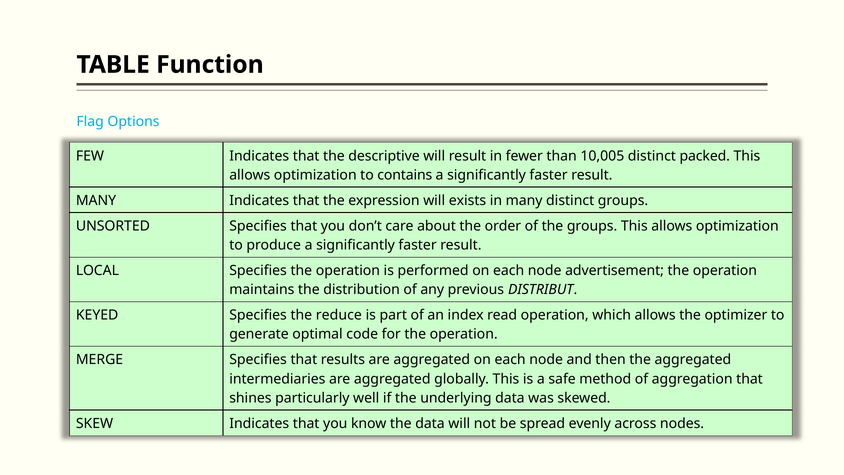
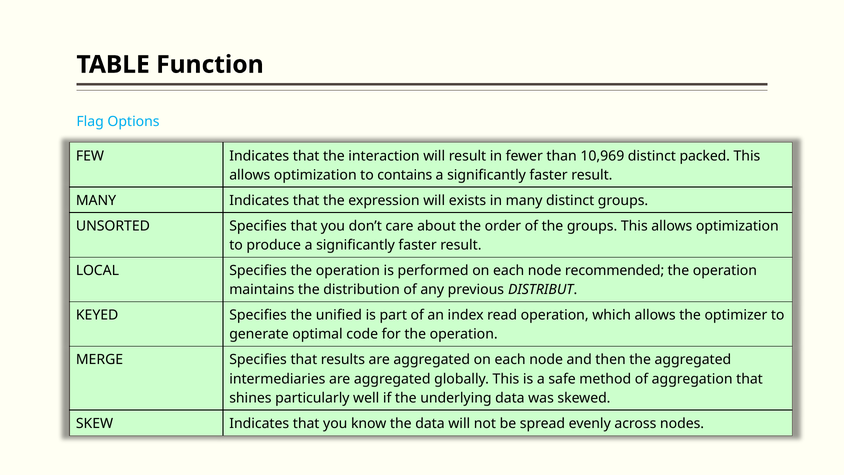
descriptive: descriptive -> interaction (384, 156)
10,005: 10,005 -> 10,969 (602, 156)
advertisement: advertisement -> recommended (615, 271)
reduce: reduce -> unified (339, 315)
